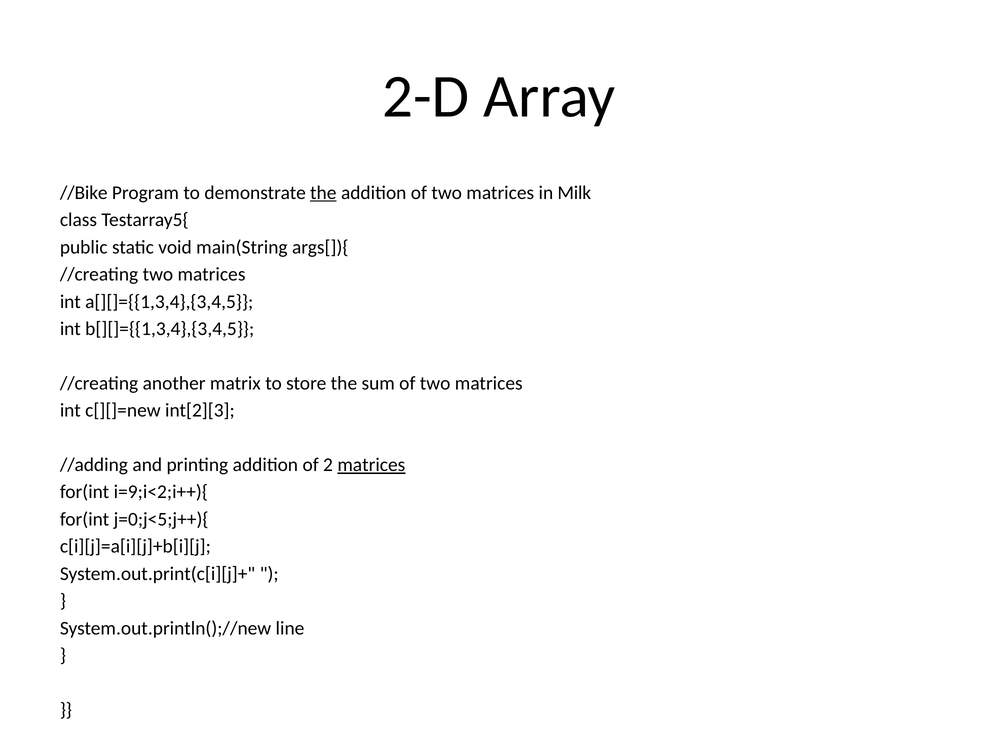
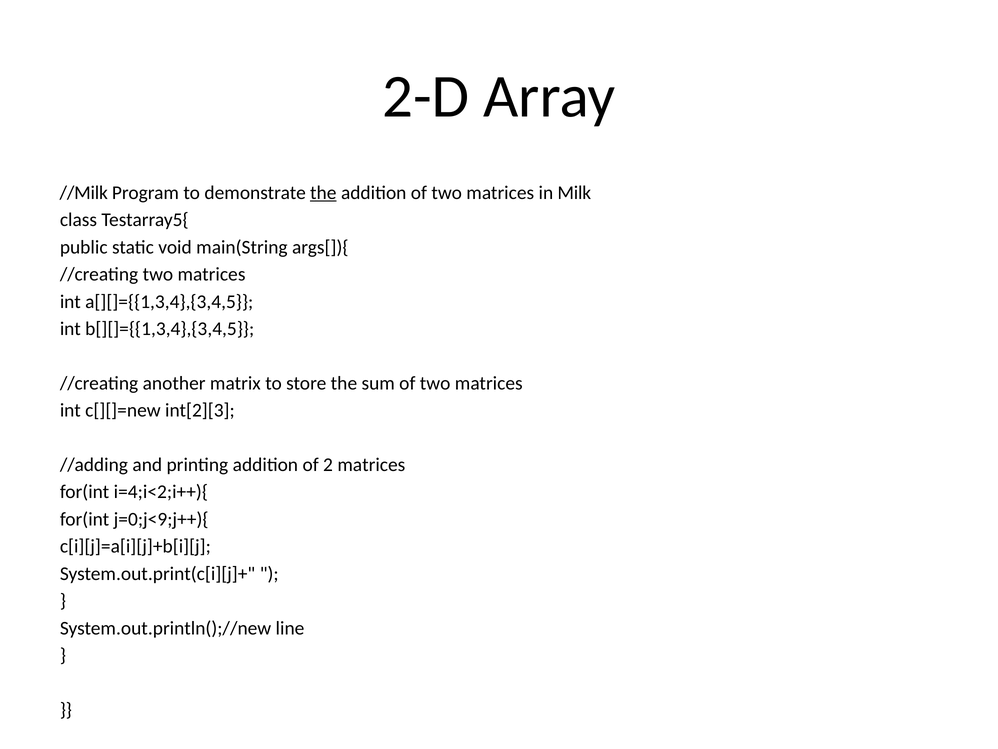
//Bike: //Bike -> //Milk (84, 193)
matrices underline: present -> none (371, 465)
i=9;i<2;i++){: i=9;i<2;i++){ -> i=4;i<2;i++){ (161, 492)
j=0;j<5;j++){: j=0;j<5;j++){ -> j=0;j<9;j++){ (161, 519)
